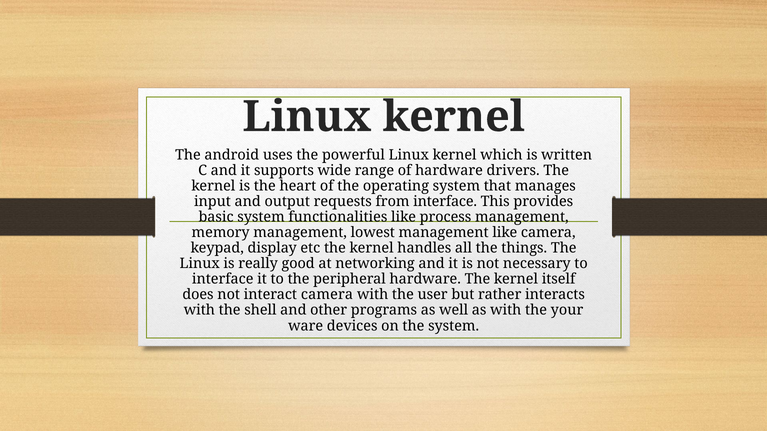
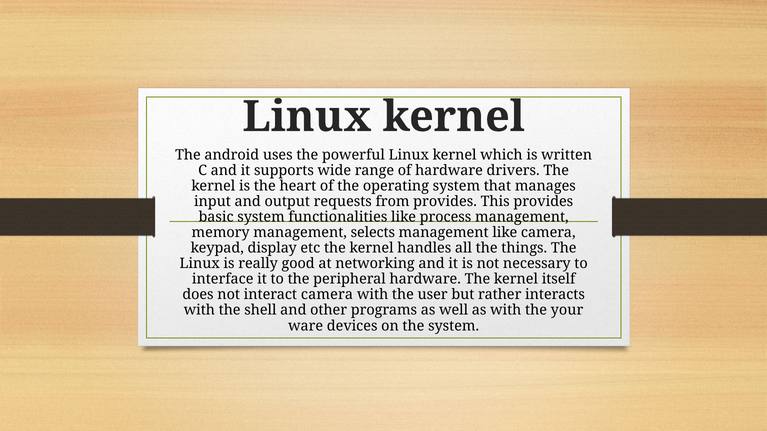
from interface: interface -> provides (445, 202)
lowest: lowest -> selects (373, 233)
